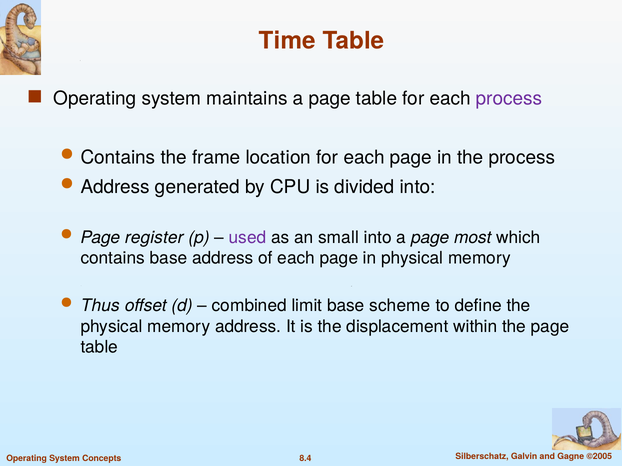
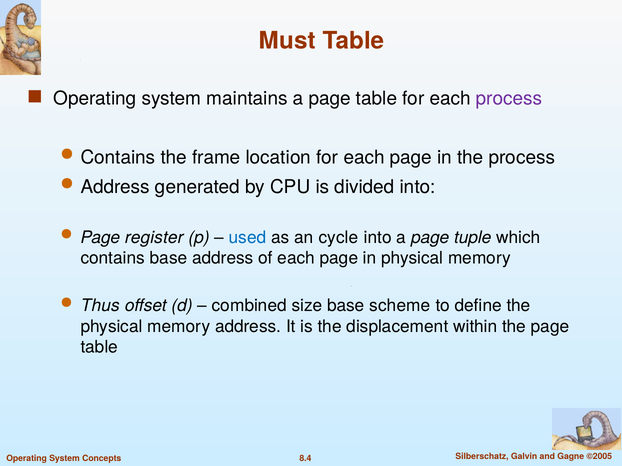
Time: Time -> Must (287, 41)
used colour: purple -> blue (247, 238)
small: small -> cycle (339, 238)
most: most -> tuple (473, 238)
limit: limit -> size (307, 306)
